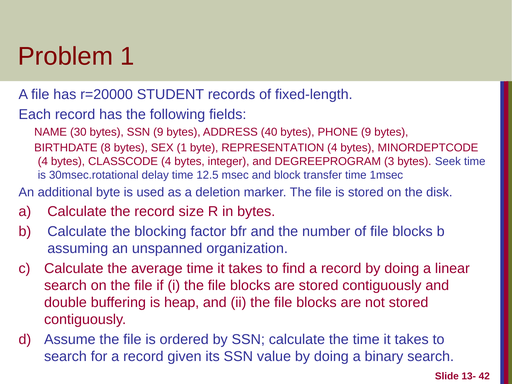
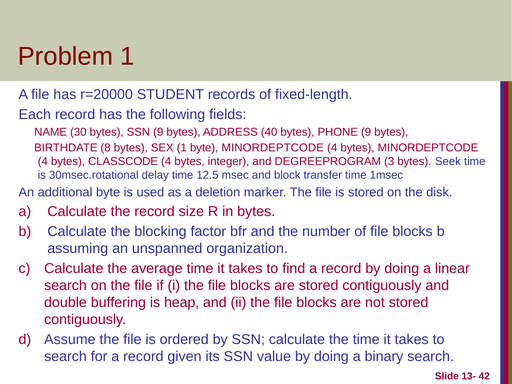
byte REPRESENTATION: REPRESENTATION -> MINORDEPTCODE (273, 148)
